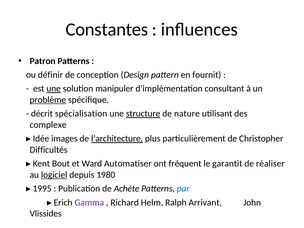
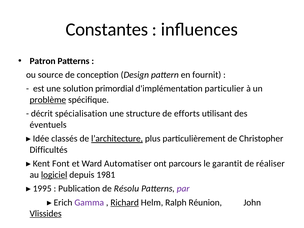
définir: définir -> source (50, 75)
une underline: present -> none (54, 89)
manipuler: manipuler -> primordial (114, 89)
consultant: consultant -> particulier (224, 89)
structure underline: present -> none (143, 114)
nature: nature -> efforts (187, 114)
complexe: complexe -> éventuels (48, 125)
images: images -> classés (64, 139)
Bout: Bout -> Font (61, 164)
fréquent: fréquent -> parcours (185, 164)
1980: 1980 -> 1981 (106, 175)
Achète: Achète -> Résolu (126, 189)
par colour: blue -> purple (183, 189)
Richard underline: none -> present (125, 202)
Arrivant: Arrivant -> Réunion (205, 202)
Vlissides underline: none -> present (46, 214)
